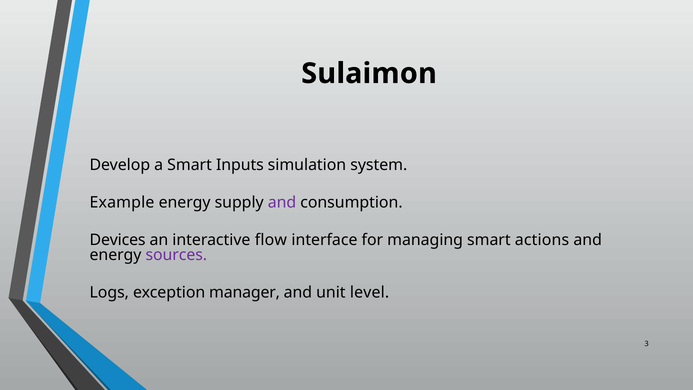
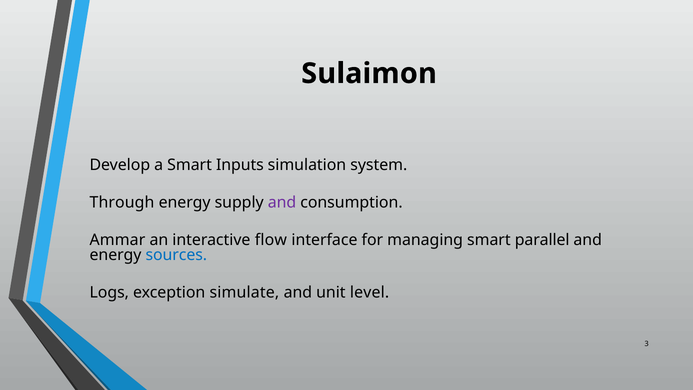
Example: Example -> Through (122, 202)
Devices: Devices -> Ammar (117, 240)
actions: actions -> parallel (542, 240)
sources colour: purple -> blue (176, 255)
manager: manager -> simulate (244, 292)
